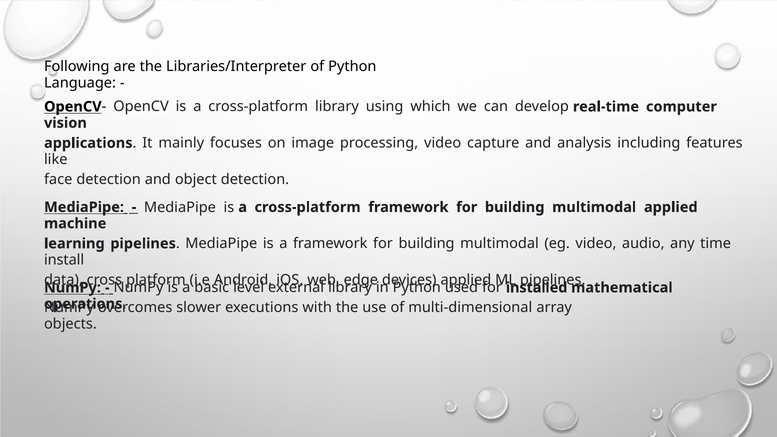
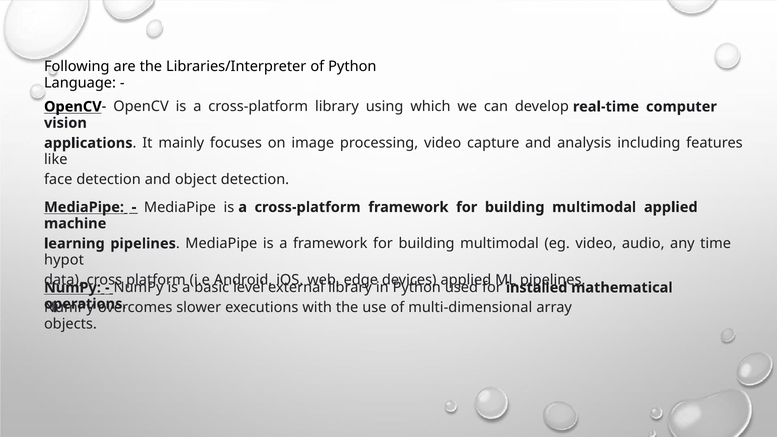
install: install -> hypot (64, 260)
